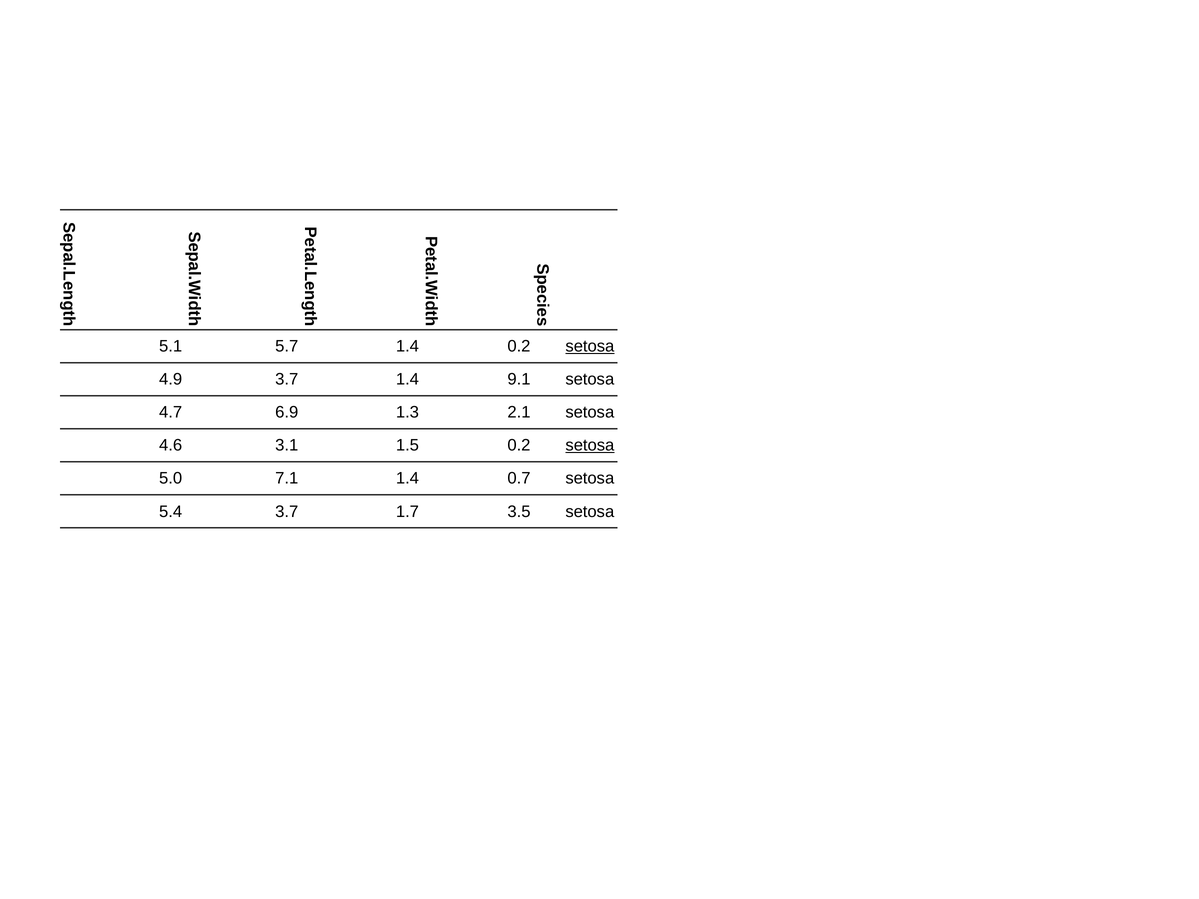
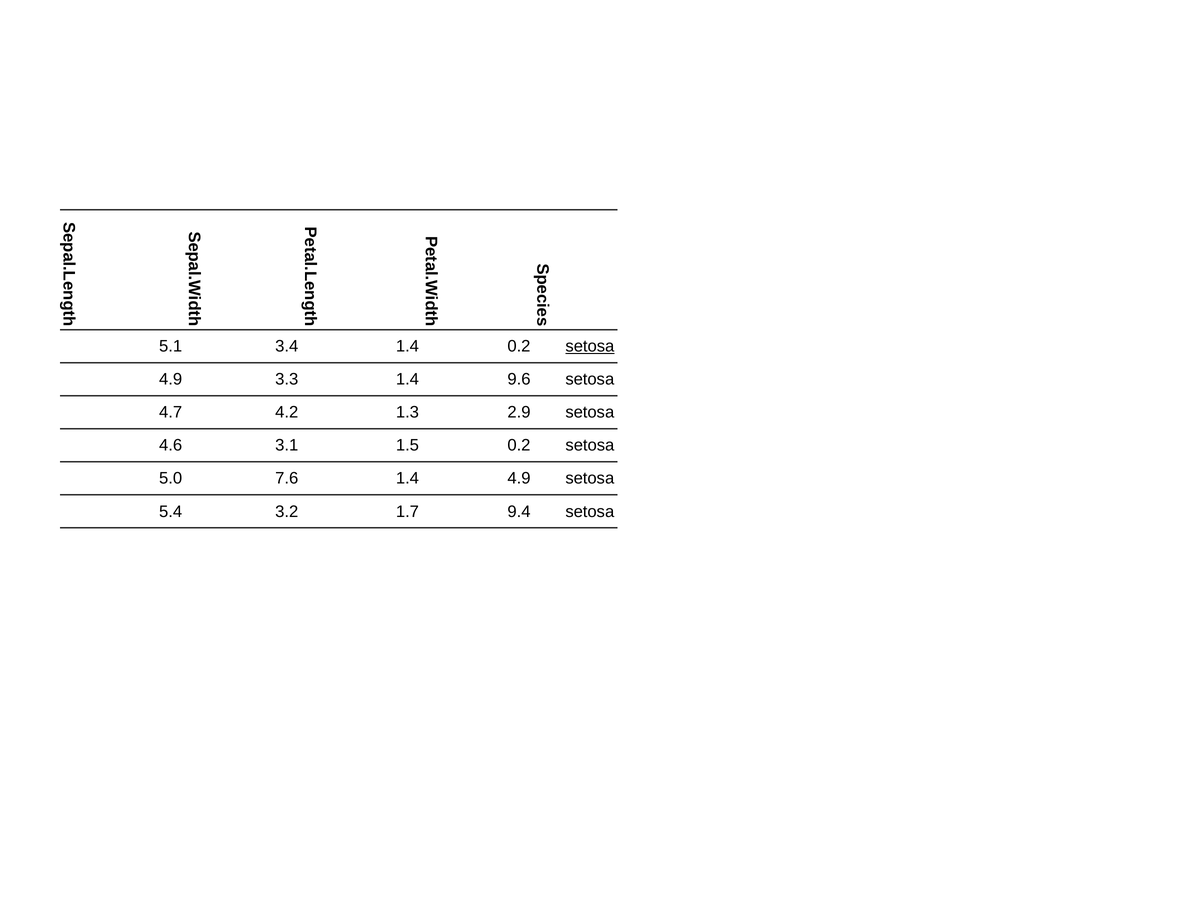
5.7: 5.7 -> 3.4 (287, 346)
4.9 3.7: 3.7 -> 3.3 (287, 380)
9.1: 9.1 -> 9.6 (519, 380)
6.9: 6.9 -> 4.2 (287, 413)
2.1: 2.1 -> 2.9 (519, 413)
setosa underline: present -> none (590, 446)
7.1: 7.1 -> 7.6 (287, 479)
1.4 0.7: 0.7 -> 4.9 (519, 479)
5.4 3.7: 3.7 -> 3.2 (287, 512)
3.5: 3.5 -> 9.4 (519, 512)
